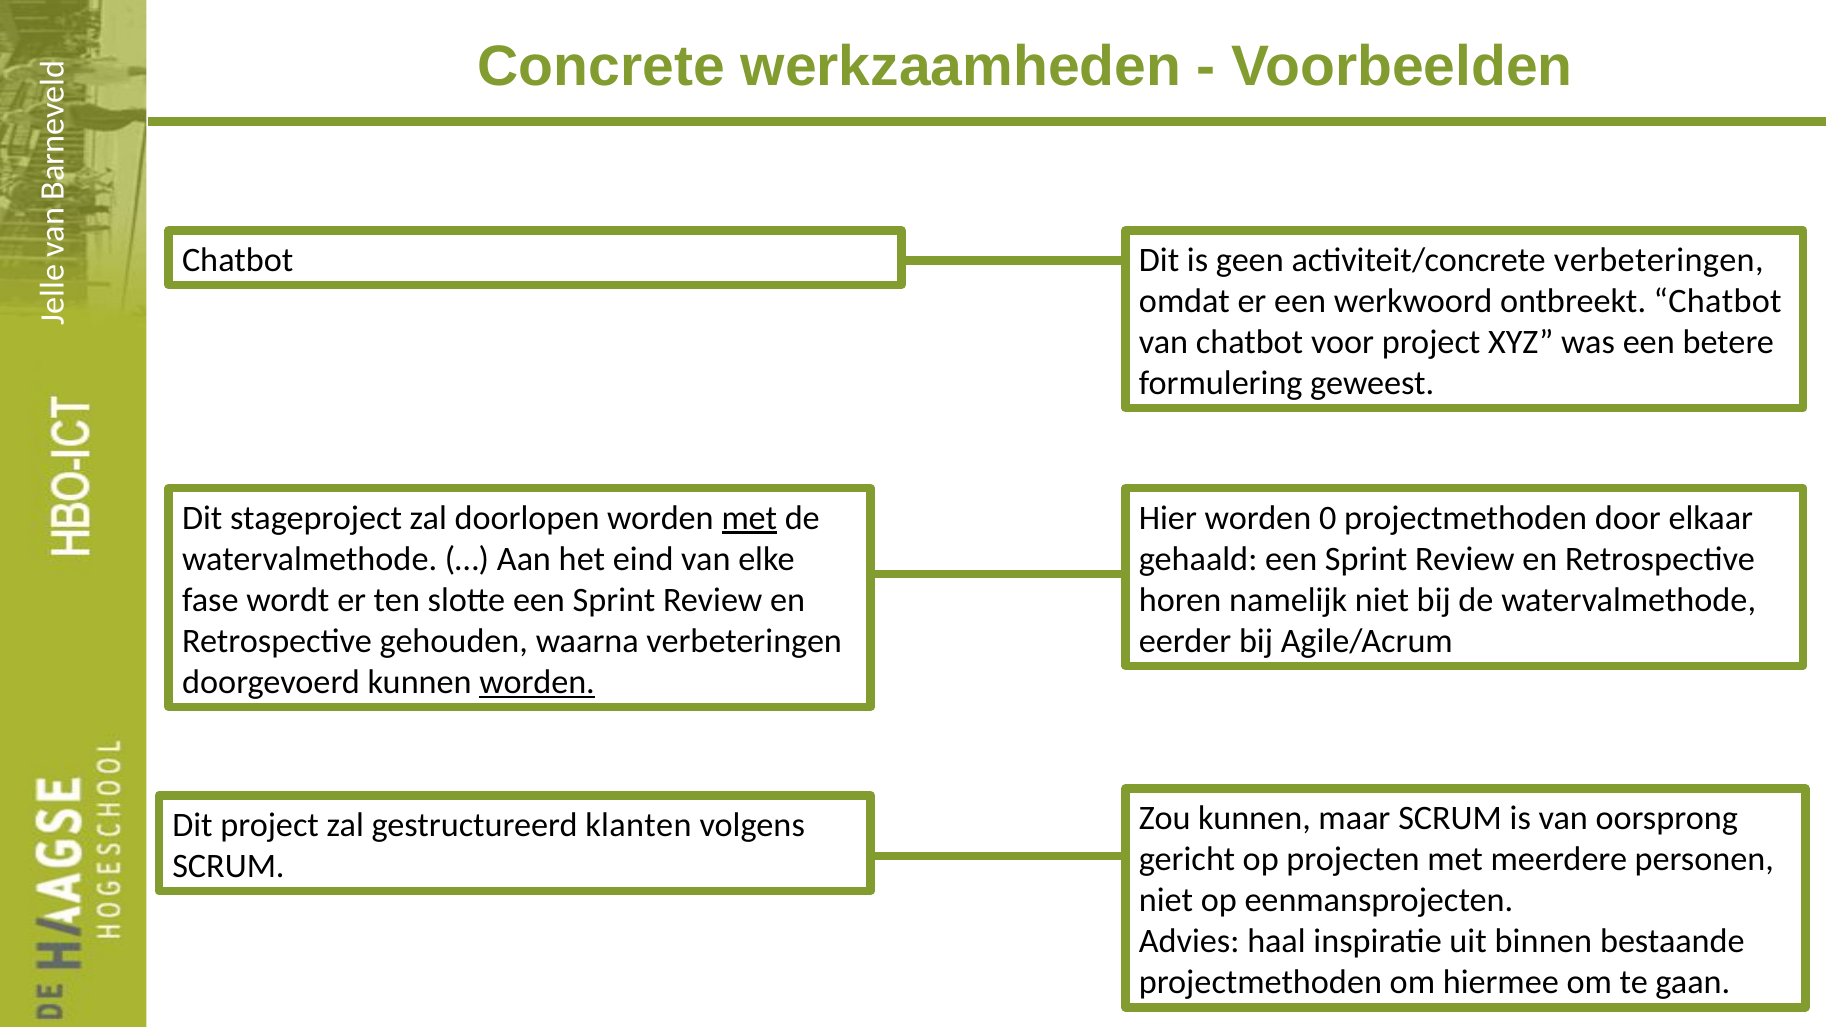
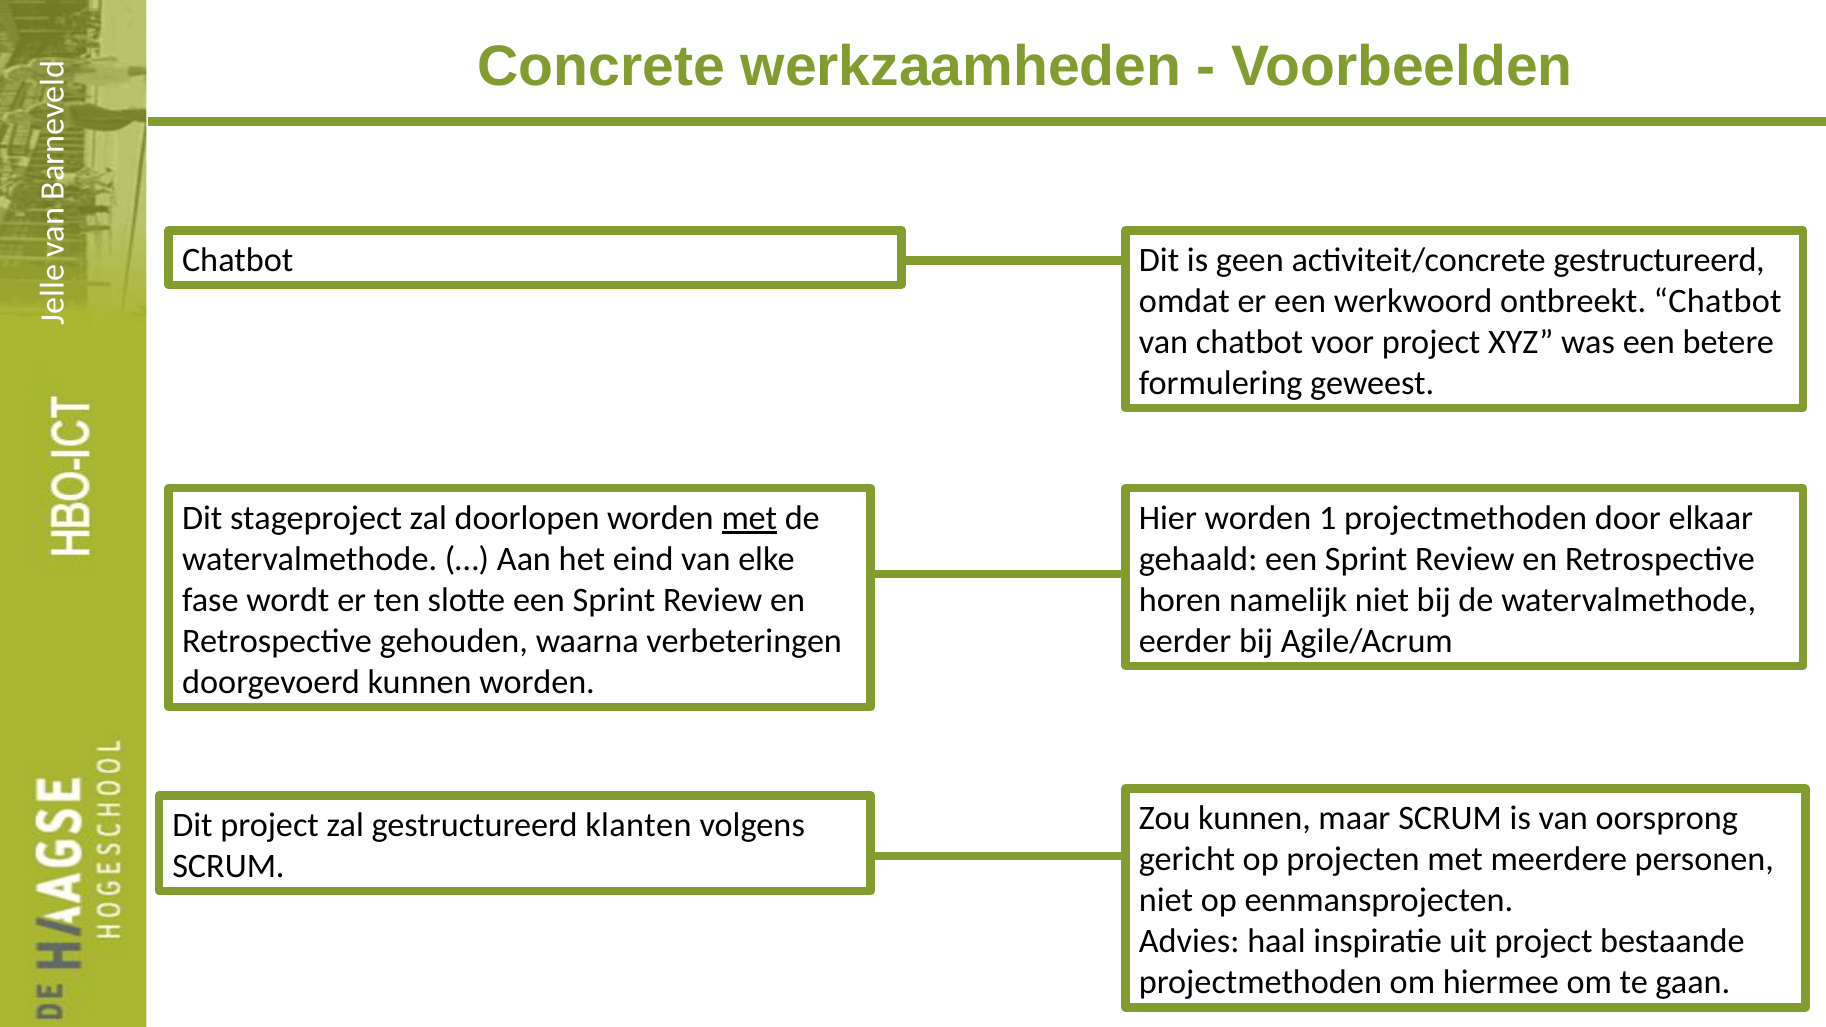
activiteit/concrete verbeteringen: verbeteringen -> gestructureerd (1659, 260)
0: 0 -> 1 (1328, 518)
worden underline: present -> none (537, 682)
uit binnen: binnen -> project (1543, 941)
